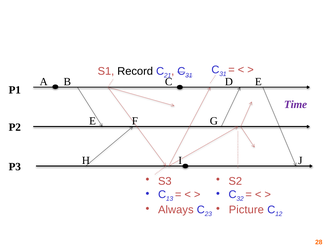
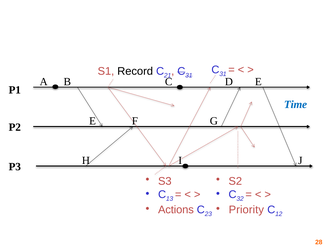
Time colour: purple -> blue (296, 104)
Always: Always -> Actions (176, 210)
Picture: Picture -> Priority (246, 210)
